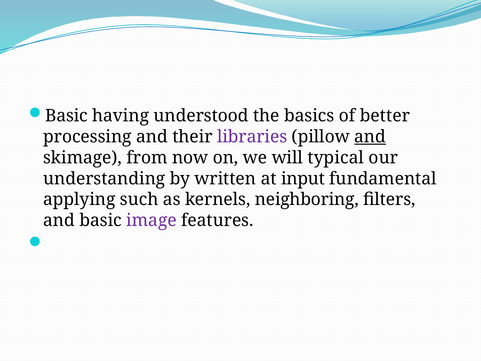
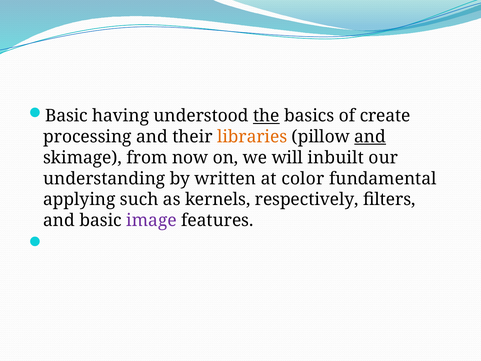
the underline: none -> present (266, 116)
better: better -> create (385, 116)
libraries colour: purple -> orange (252, 137)
typical: typical -> inbuilt (336, 158)
input: input -> color (303, 179)
neighboring: neighboring -> respectively (307, 199)
